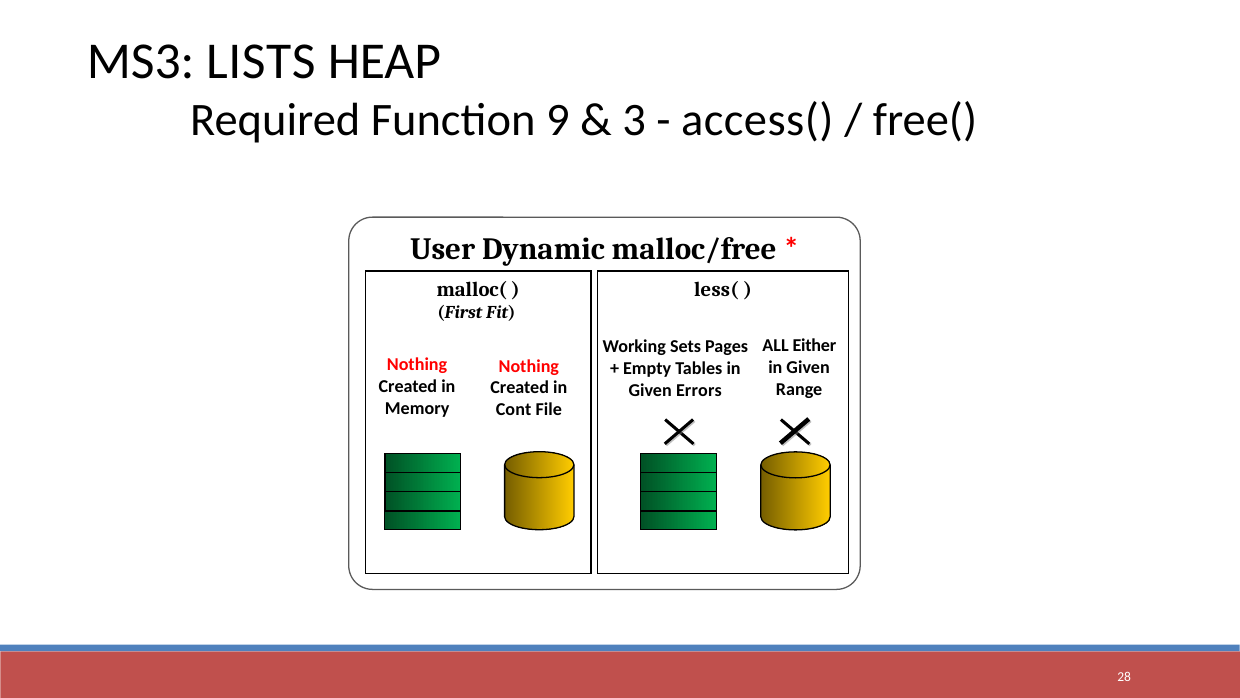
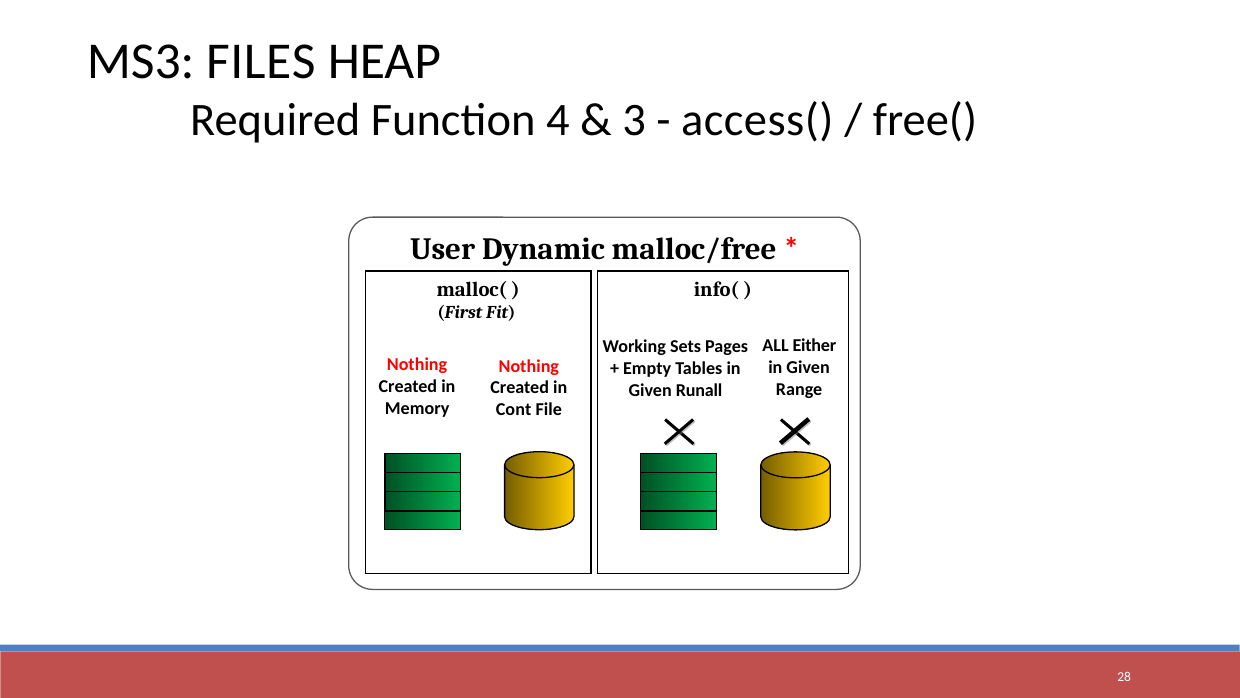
LISTS: LISTS -> FILES (261, 62)
9: 9 -> 4 (558, 120)
less(: less( -> info( (716, 289)
Errors: Errors -> Runall (699, 390)
